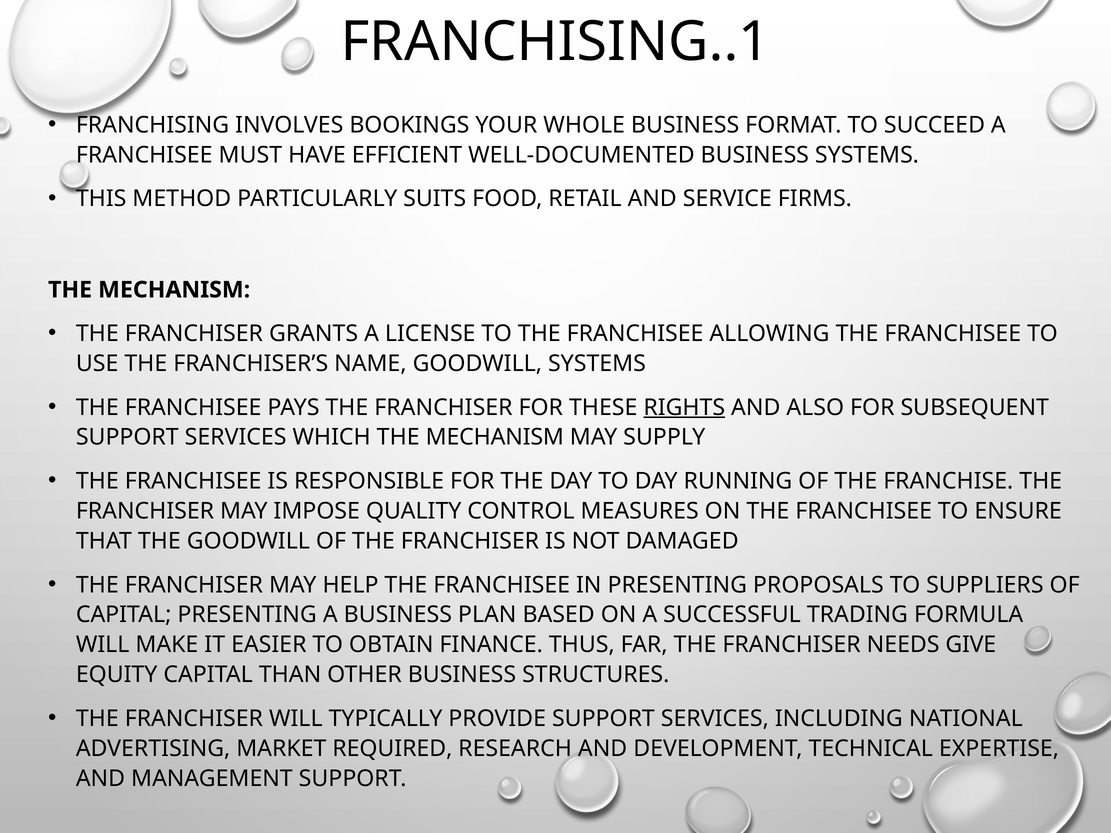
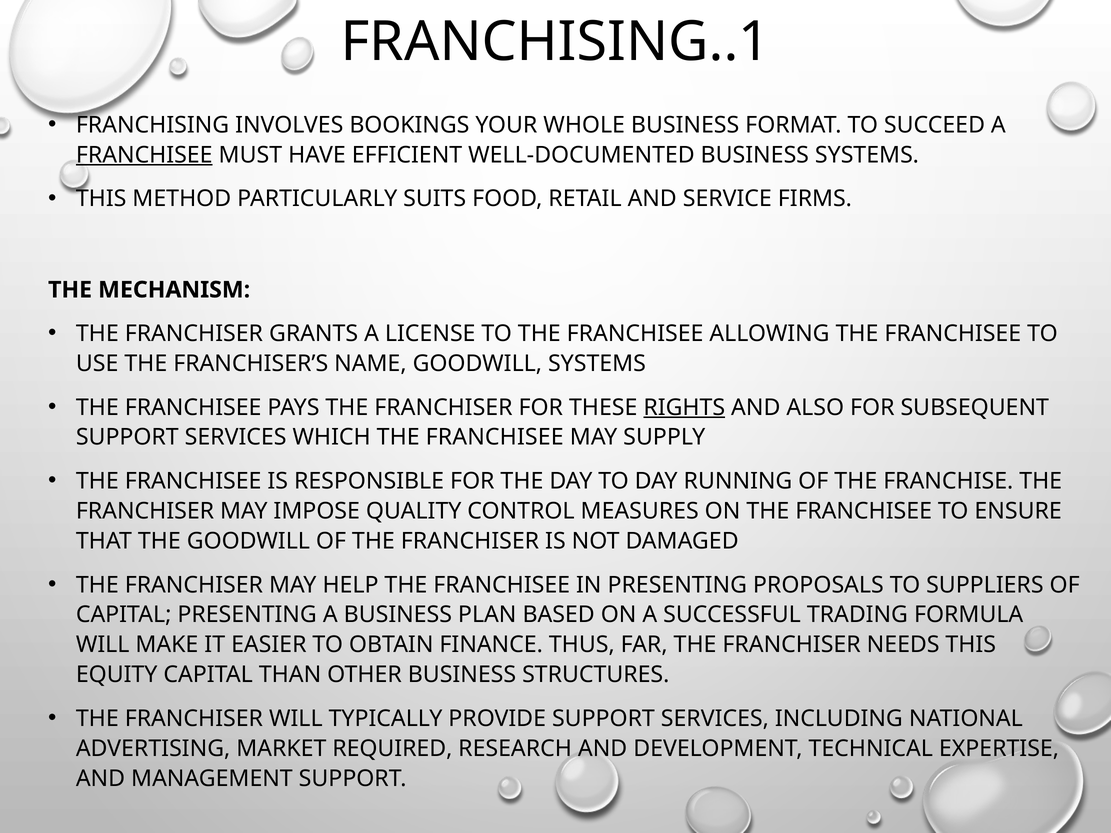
FRANCHISEE underline: none -> present (144, 155)
WHICH THE MECHANISM: MECHANISM -> FRANCHISEE (495, 437)
NEEDS GIVE: GIVE -> THIS (971, 645)
